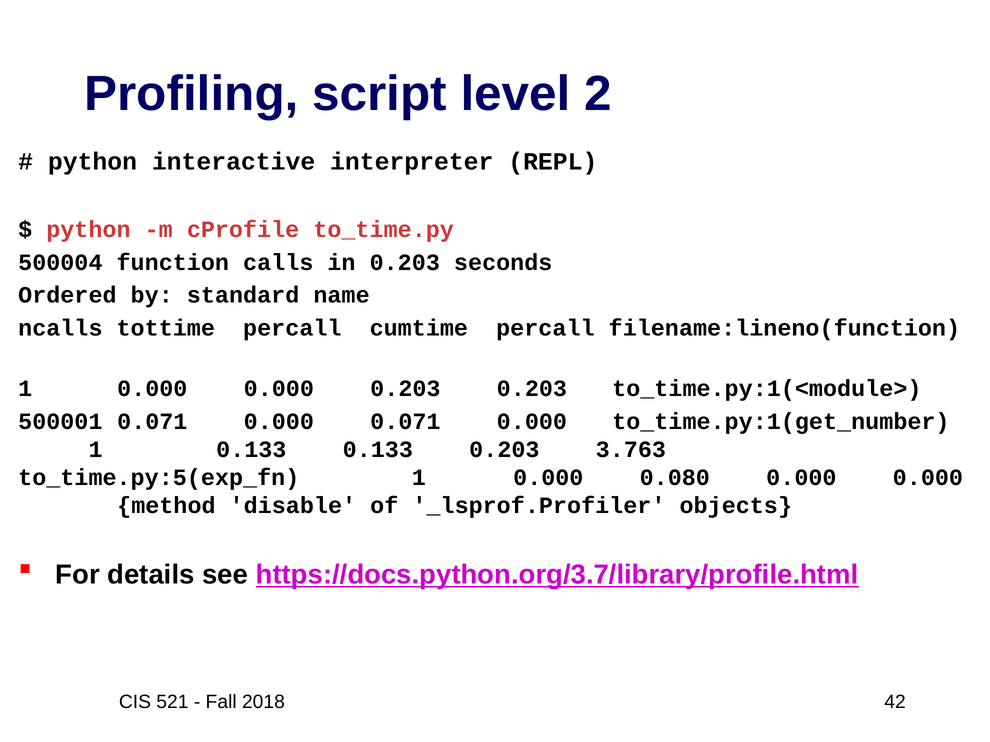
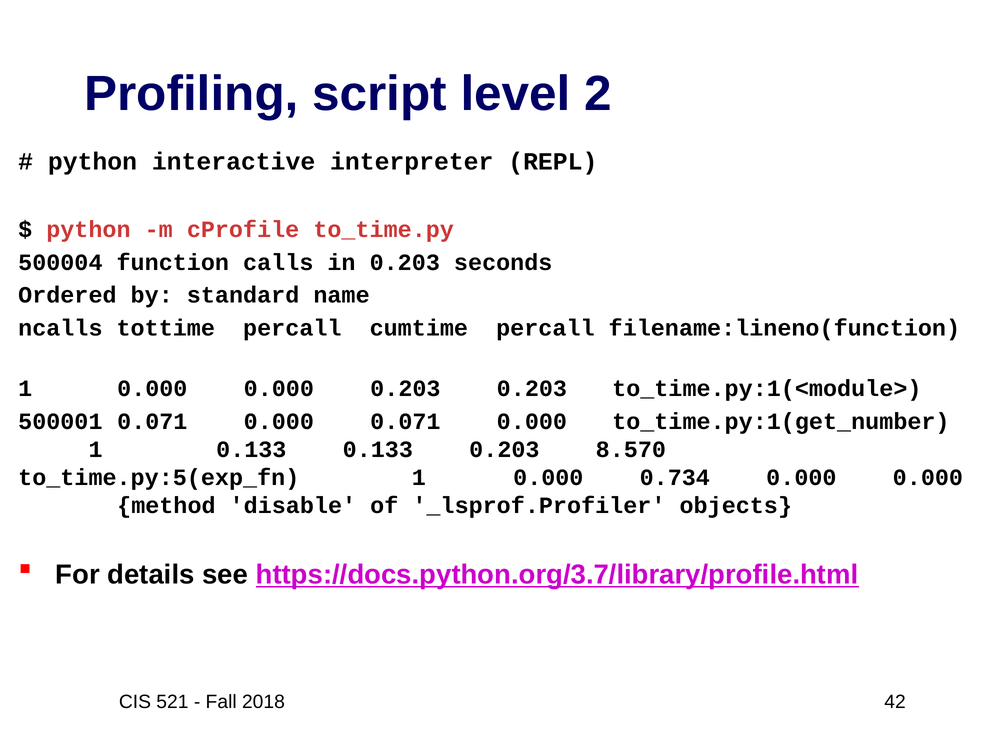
3.763: 3.763 -> 8.570 (631, 450)
0.080: 0.080 -> 0.734 (675, 478)
